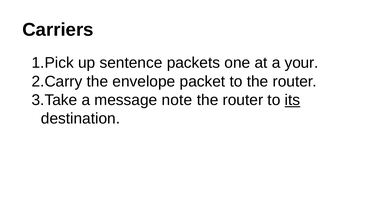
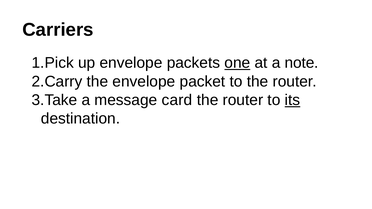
up sentence: sentence -> envelope (131, 63)
one underline: none -> present (237, 63)
your: your -> note (302, 63)
note: note -> card (177, 100)
